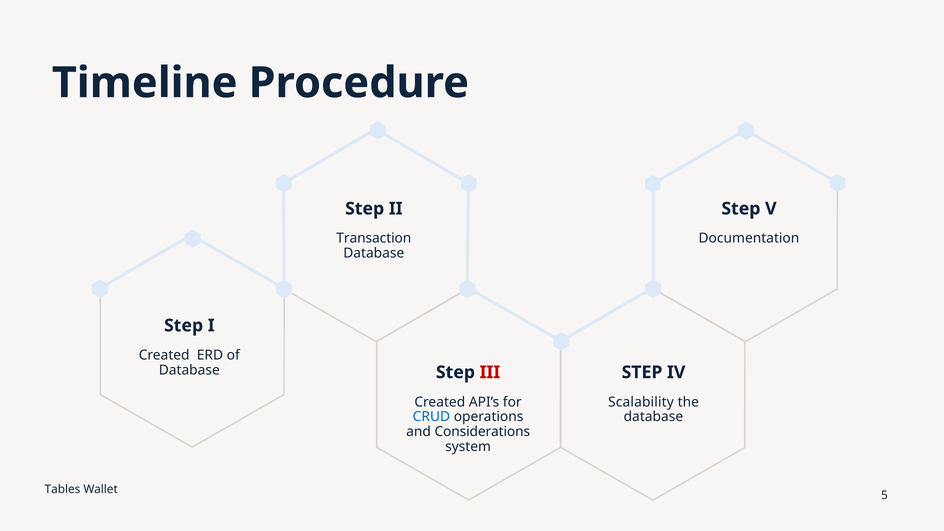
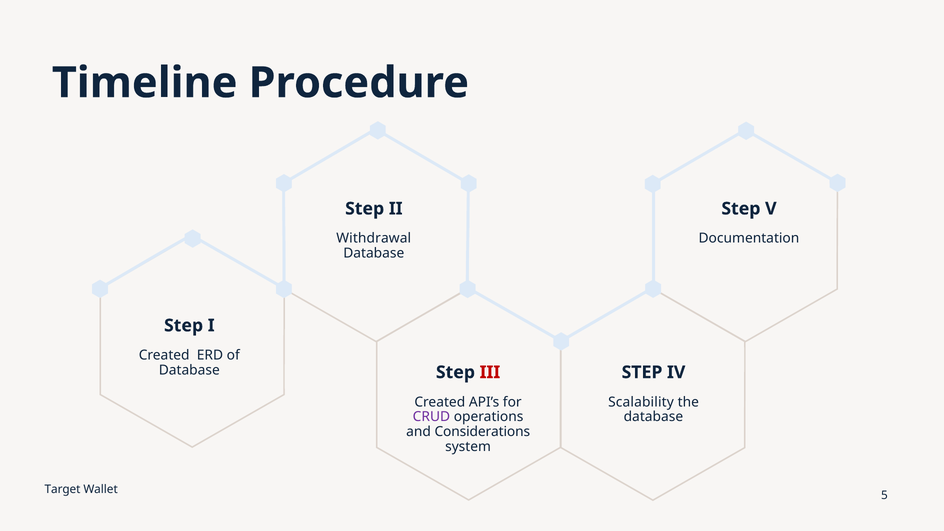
Transaction: Transaction -> Withdrawal (374, 238)
CRUD colour: blue -> purple (431, 417)
Tables: Tables -> Target (63, 489)
